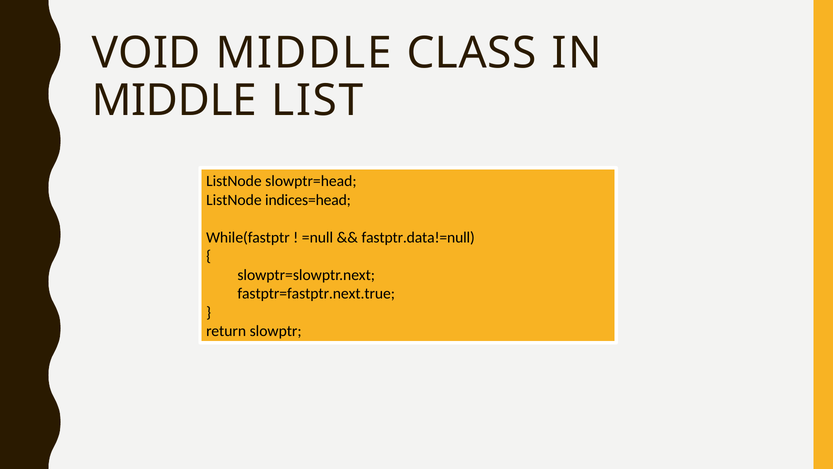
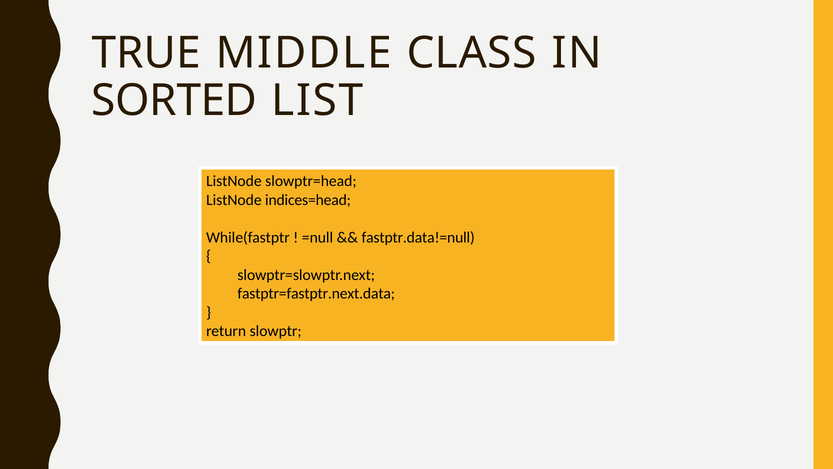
VOID: VOID -> TRUE (146, 53)
MIDDLE: MIDDLE -> SORTED (174, 101)
fastptr=fastptr.next.true: fastptr=fastptr.next.true -> fastptr=fastptr.next.data (316, 294)
